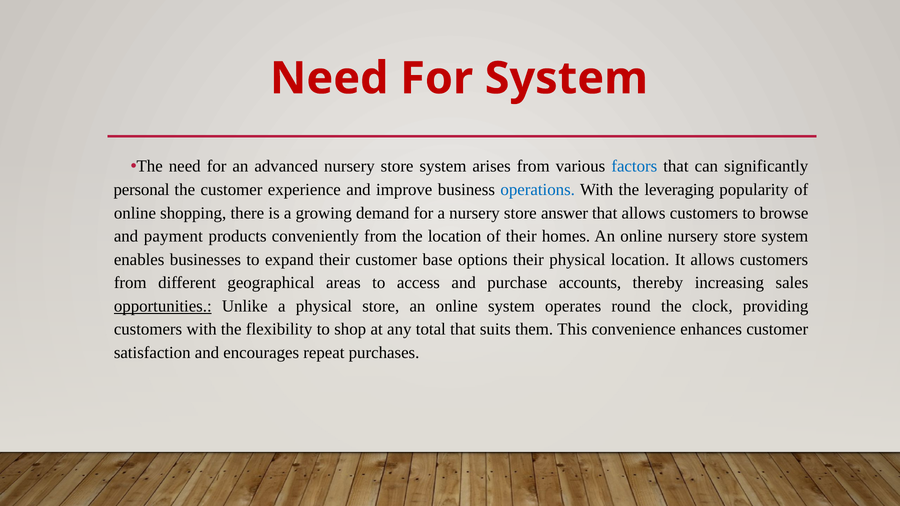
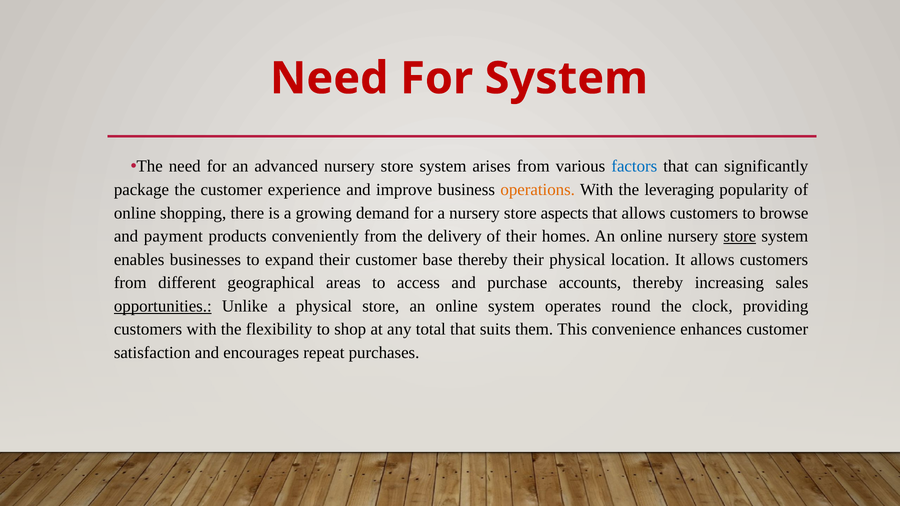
personal: personal -> package (141, 190)
operations colour: blue -> orange (538, 190)
answer: answer -> aspects (565, 213)
the location: location -> delivery (455, 236)
store underline: none -> present (740, 236)
base options: options -> thereby (483, 260)
